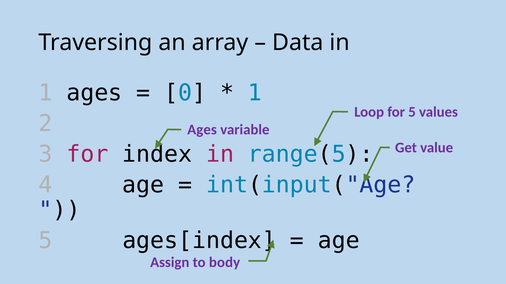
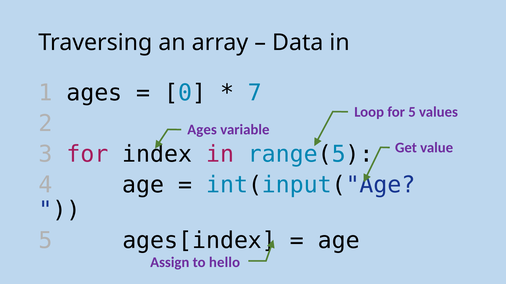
1: 1 -> 7 (255, 93)
body: body -> hello (225, 263)
